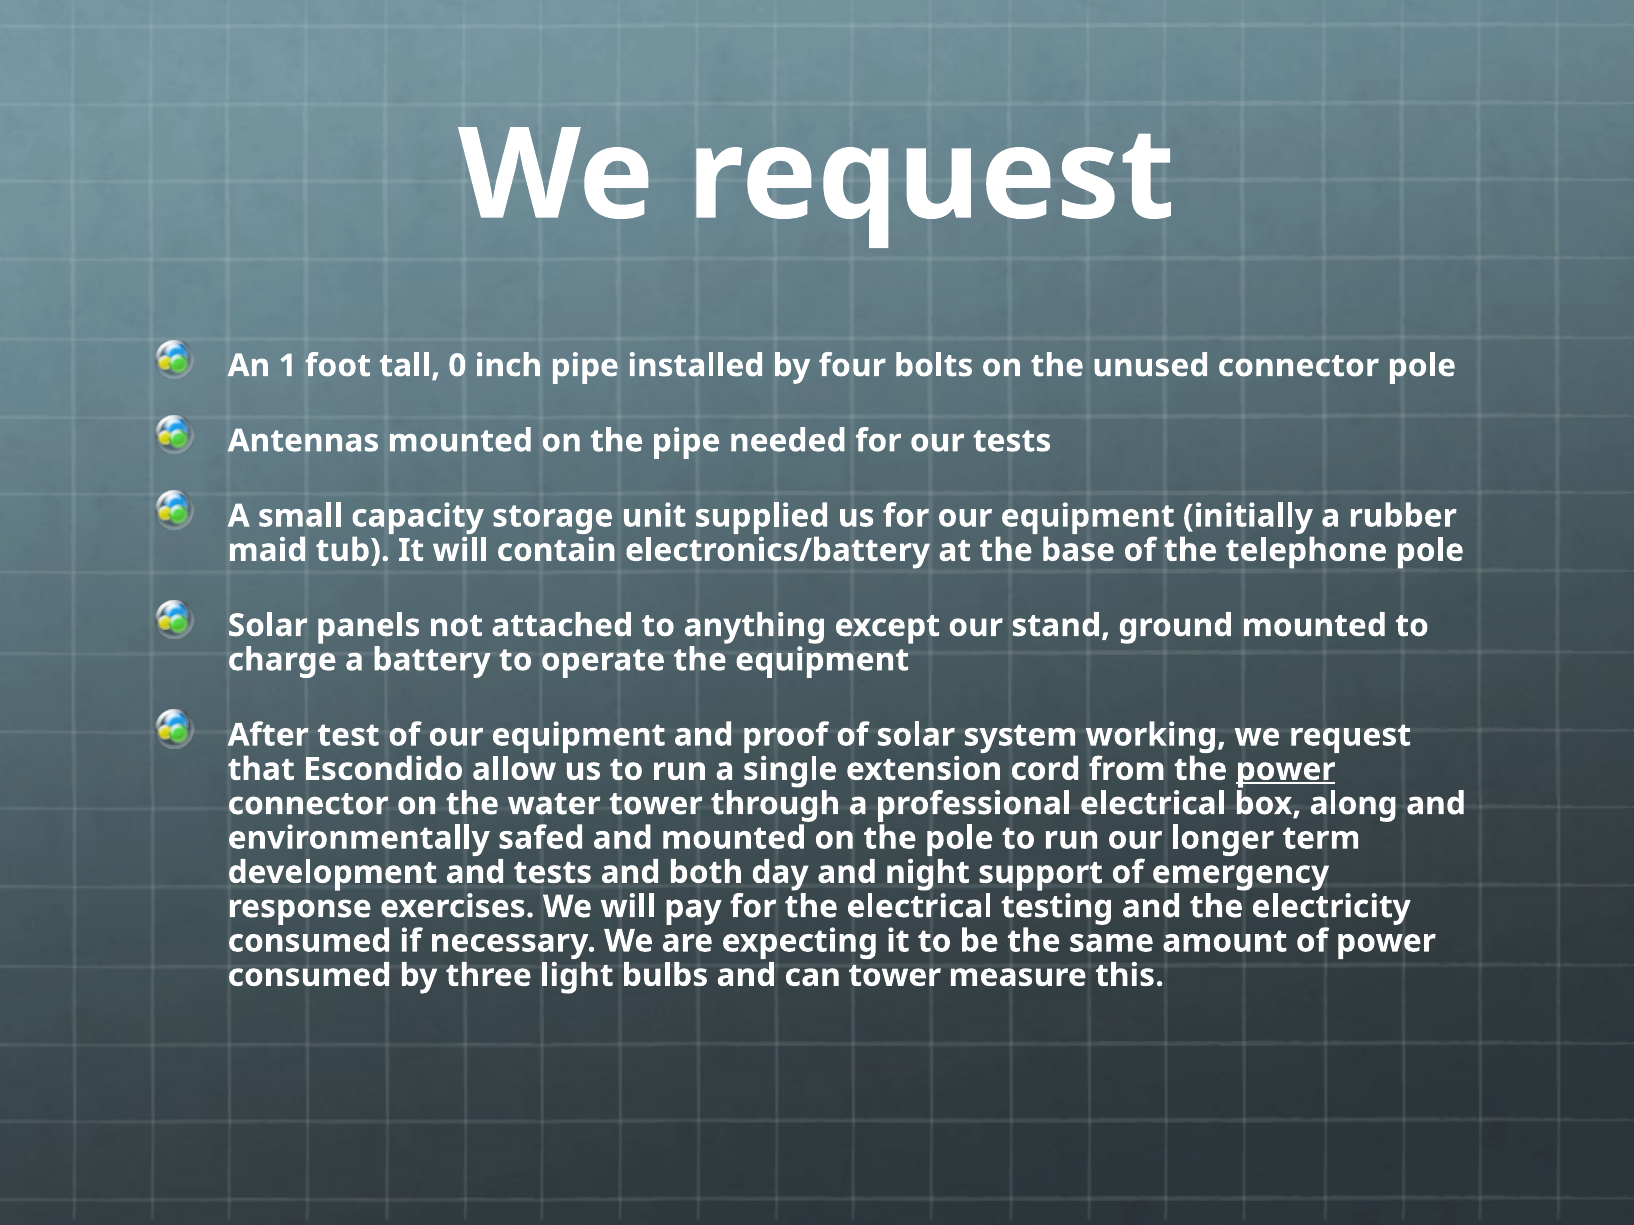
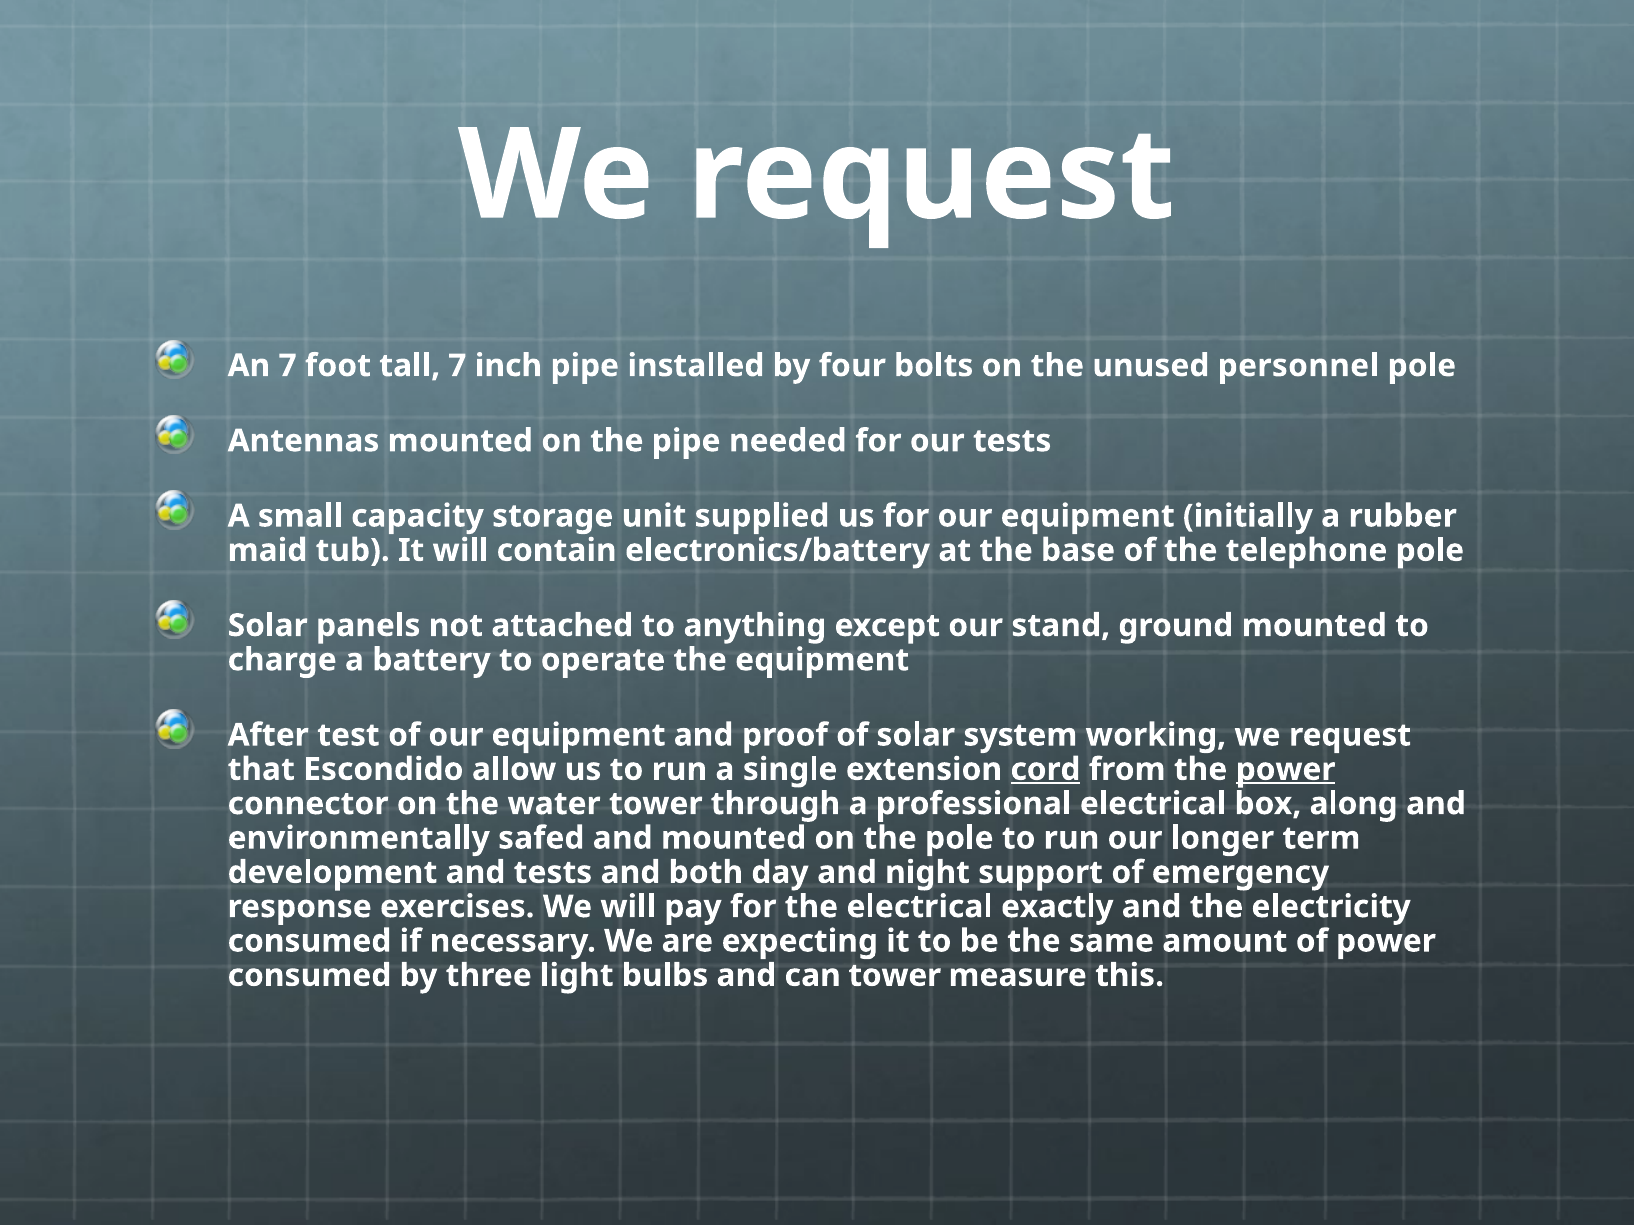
An 1: 1 -> 7 (288, 366)
tall 0: 0 -> 7 (457, 366)
unused connector: connector -> personnel (1298, 366)
cord underline: none -> present (1046, 770)
testing: testing -> exactly (1057, 907)
